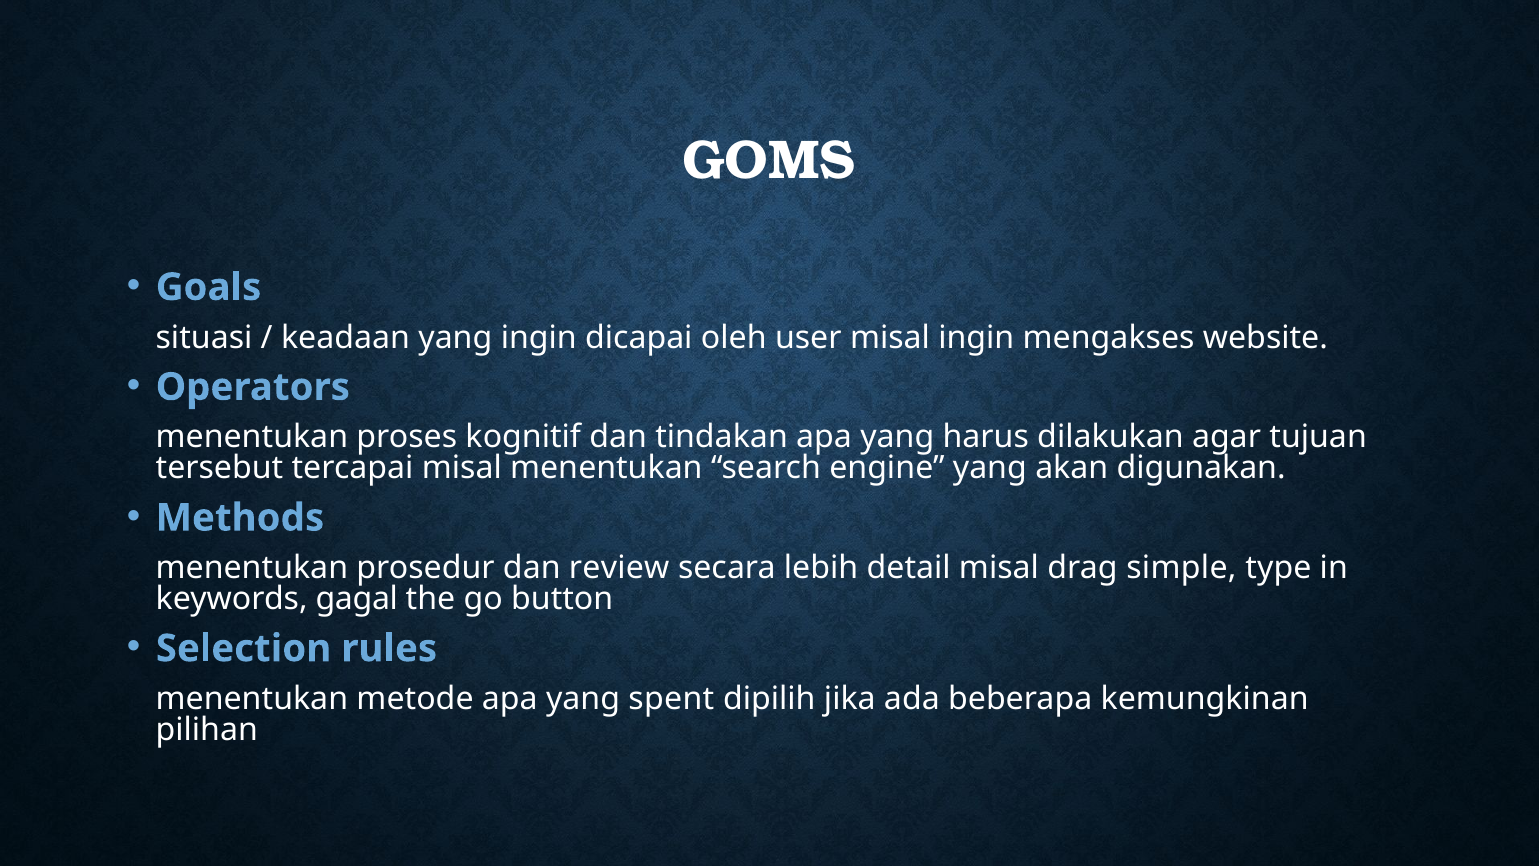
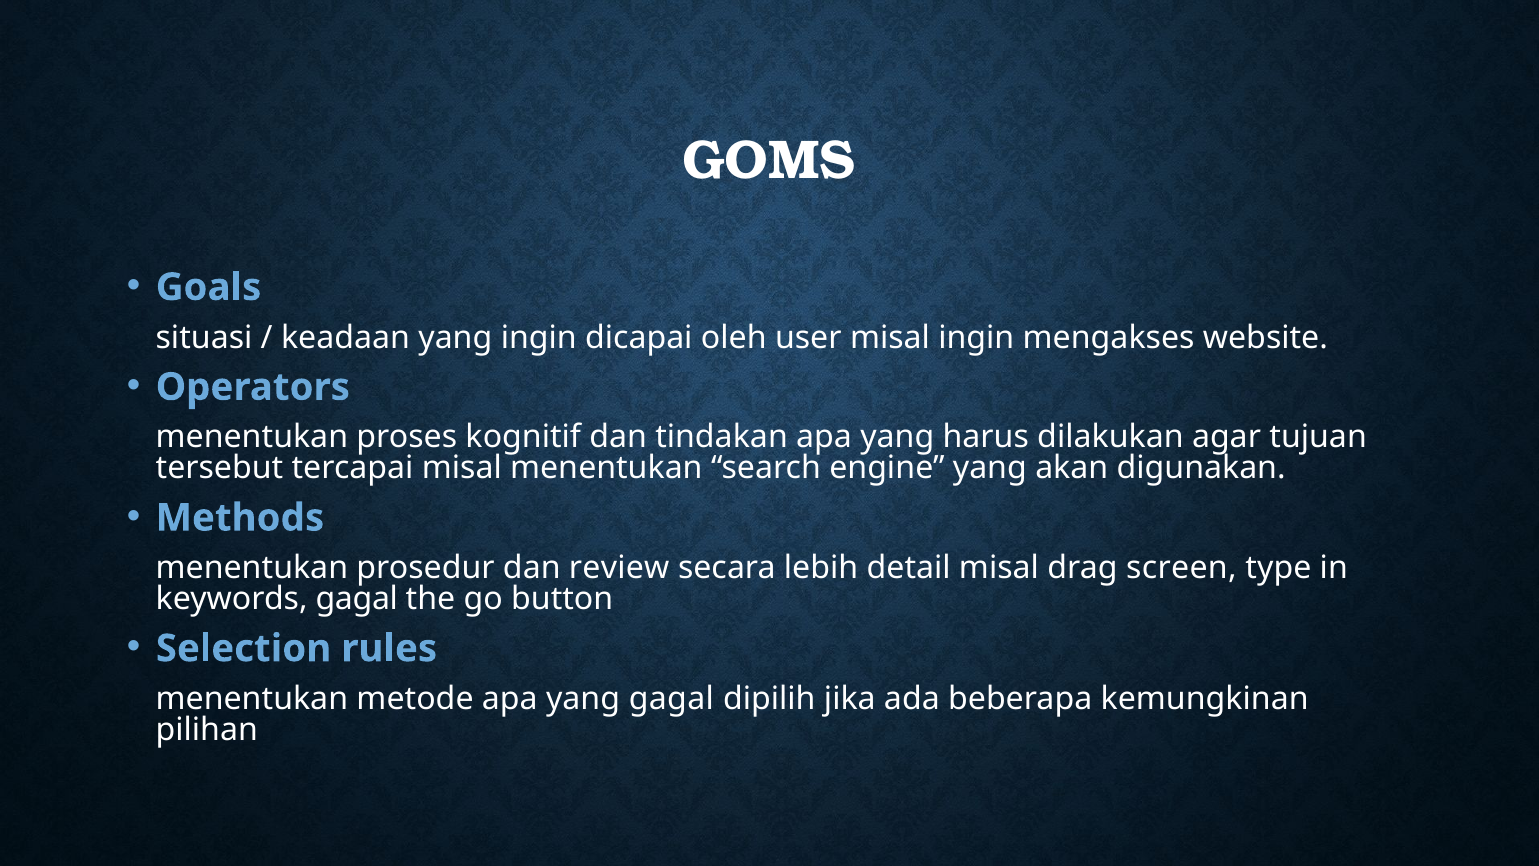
simple: simple -> screen (1181, 568)
yang spent: spent -> gagal (671, 698)
